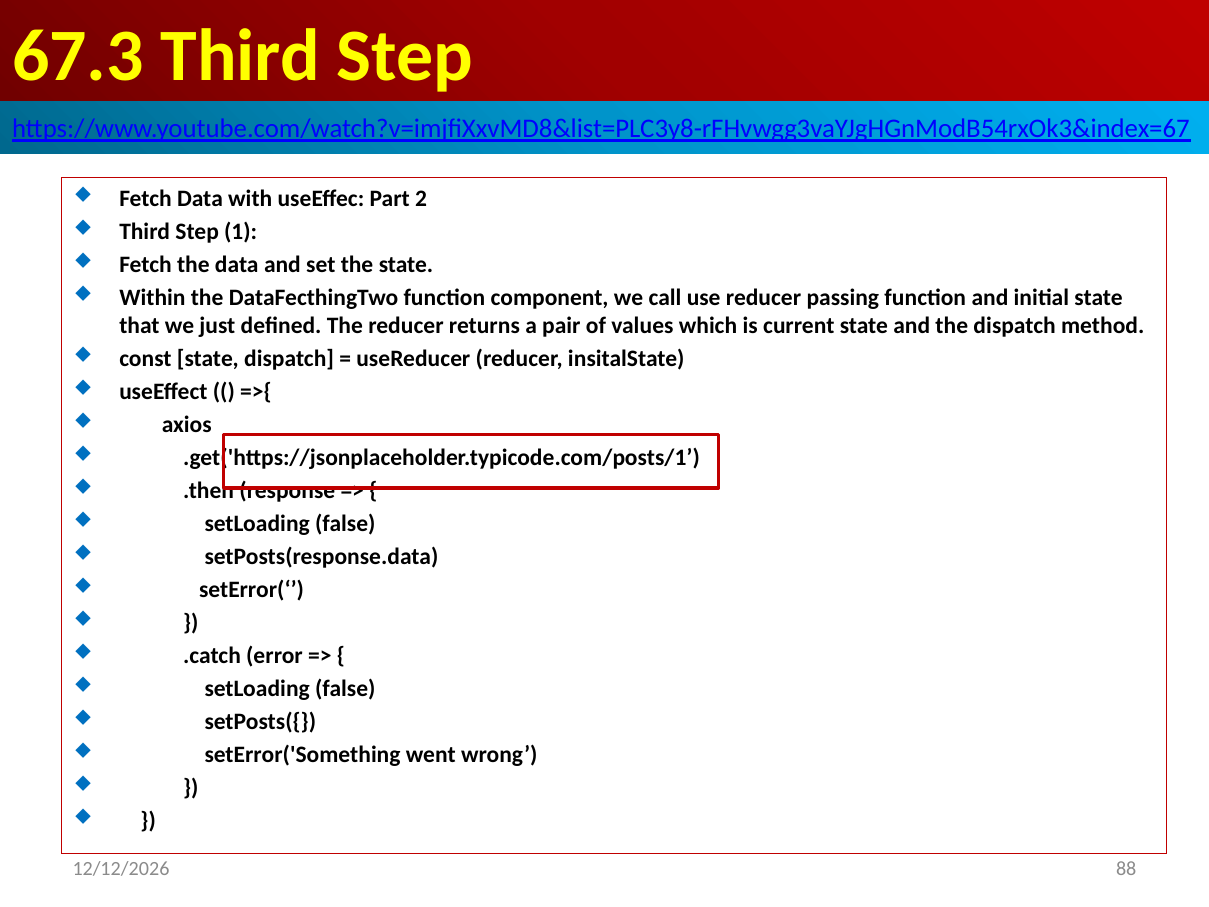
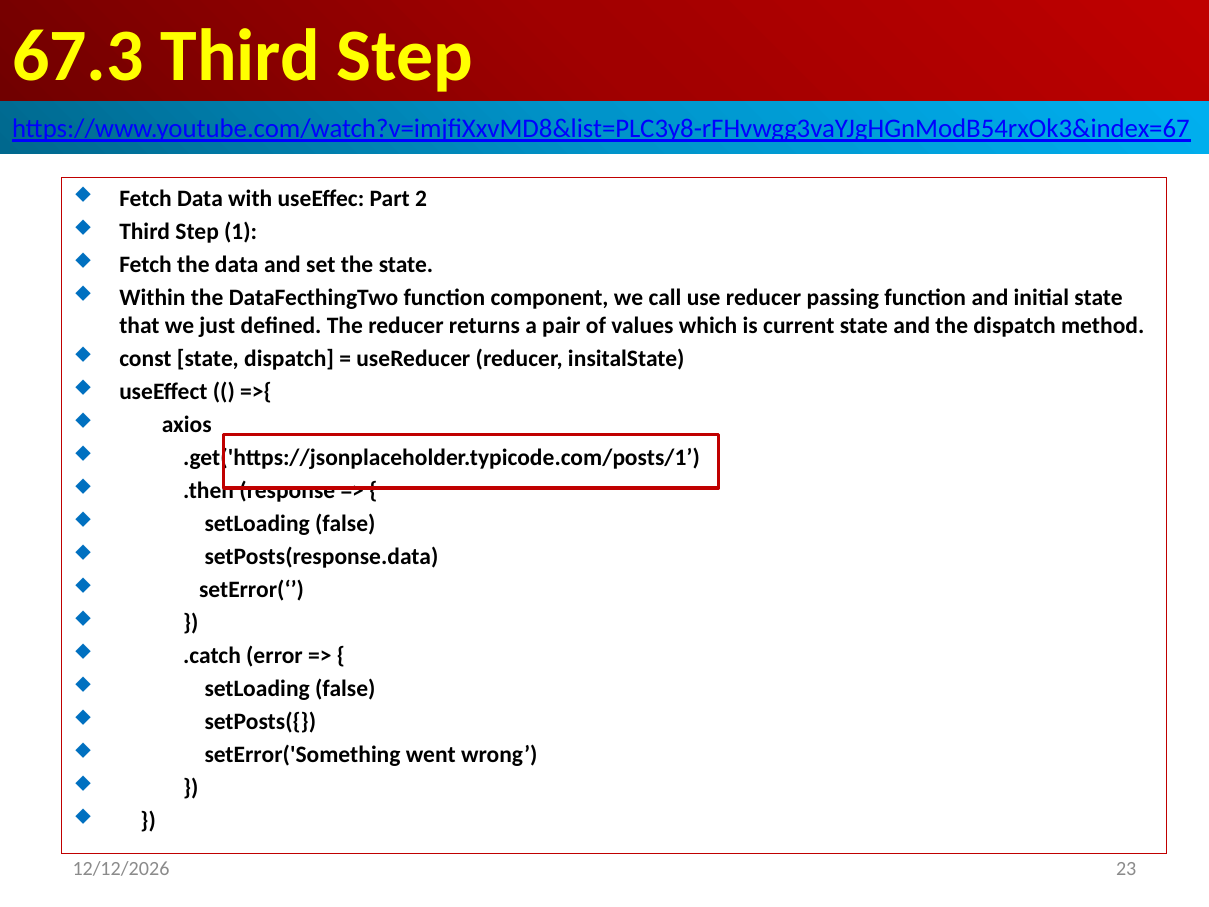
88: 88 -> 23 (1126, 868)
